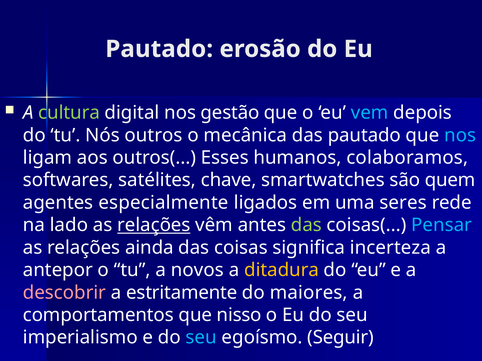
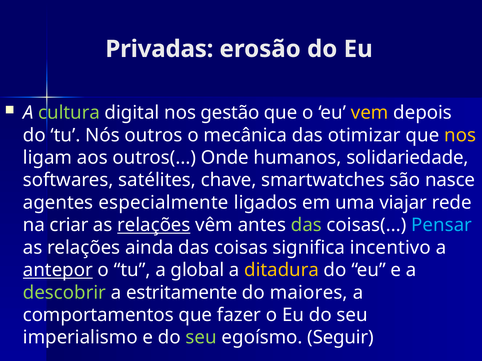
Pautado: Pautado -> Privadas (159, 49)
vem colour: light blue -> yellow (370, 113)
das pautado: pautado -> otimizar (364, 135)
nos colour: light blue -> yellow (460, 135)
Esses: Esses -> Onde (225, 158)
colaboramos: colaboramos -> solidariedade (407, 158)
quem: quem -> nasce (450, 180)
seres: seres -> viajar (403, 203)
lado: lado -> criar (69, 225)
incerteza: incerteza -> incentivo (390, 248)
antepor underline: none -> present (58, 270)
novos: novos -> global (197, 270)
descobrir colour: pink -> light green (64, 293)
nisso: nisso -> fazer (239, 315)
seu colour: light blue -> light green (201, 338)
